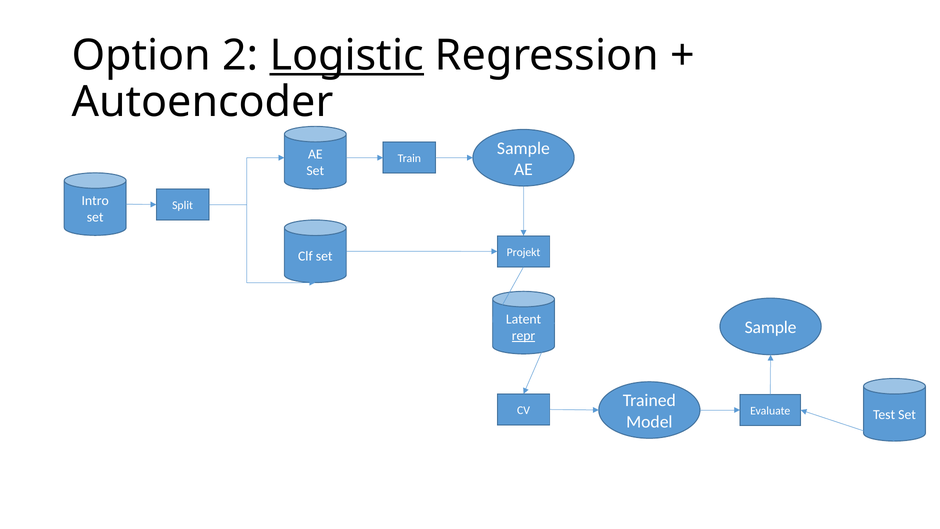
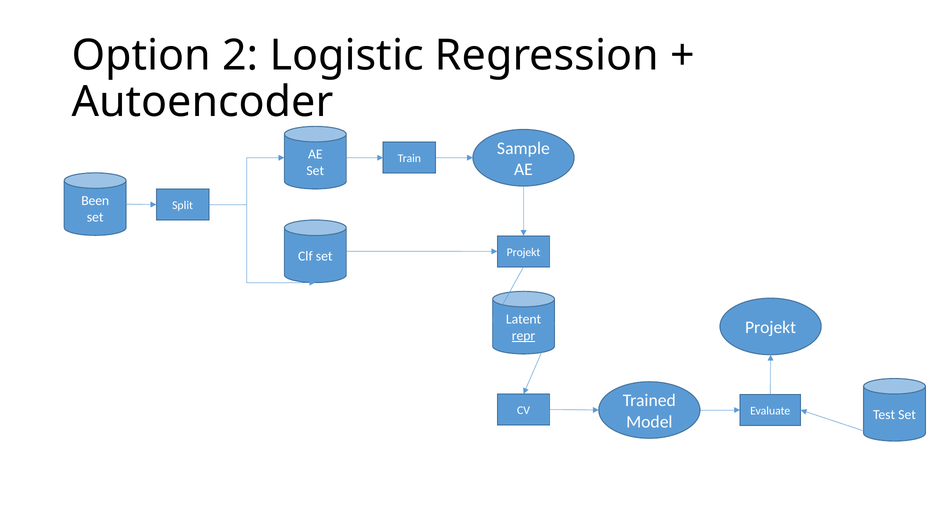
Logistic underline: present -> none (347, 56)
Intro: Intro -> Been (95, 201)
Sample: Sample -> Projekt (771, 328)
